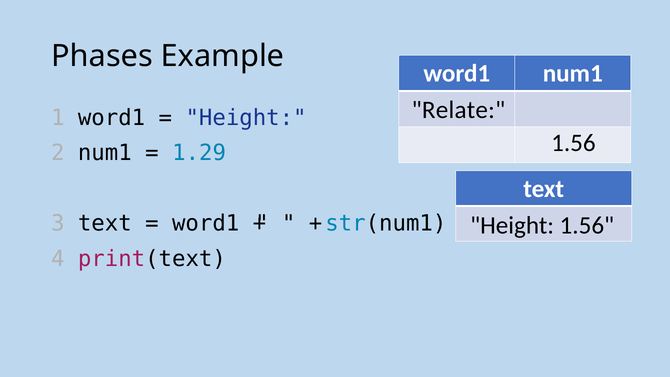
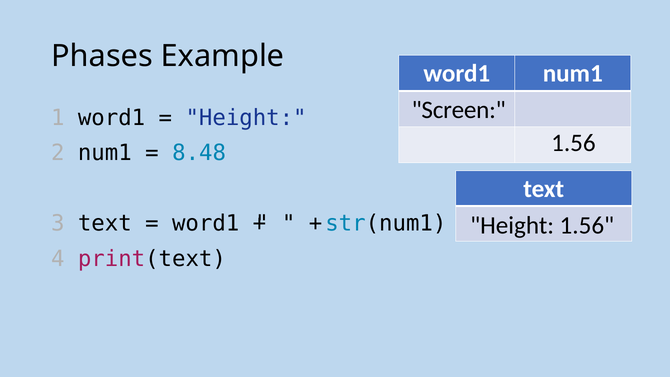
Relate: Relate -> Screen (459, 110)
1.29: 1.29 -> 8.48 (199, 153)
